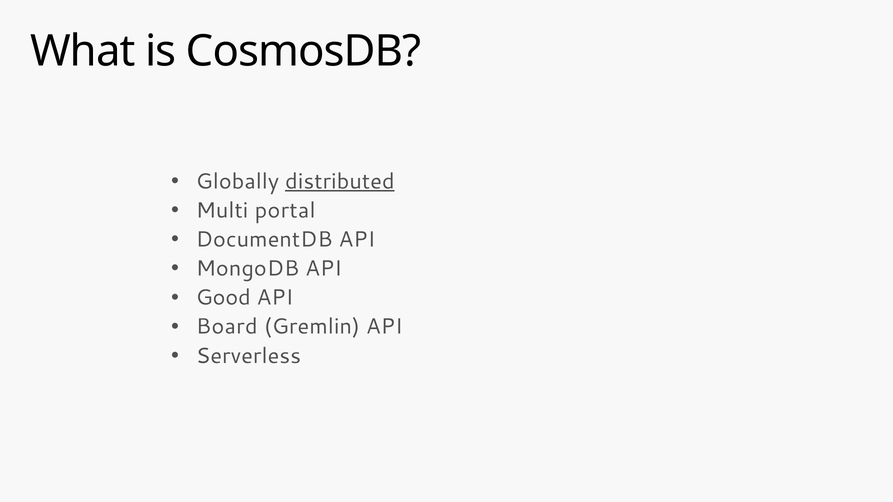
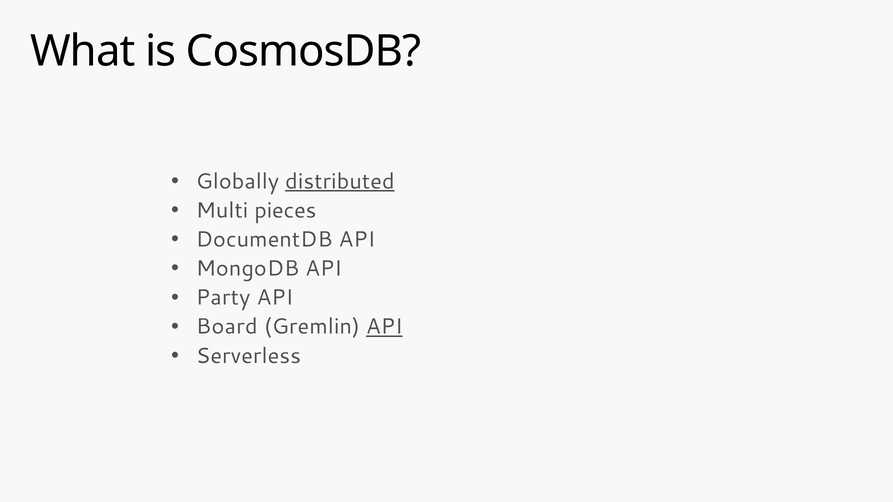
portal: portal -> pieces (285, 210)
Good: Good -> Party (223, 298)
API underline: none -> present (384, 327)
